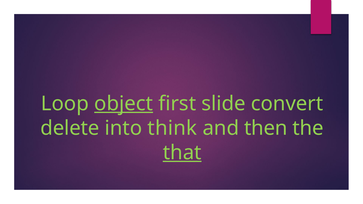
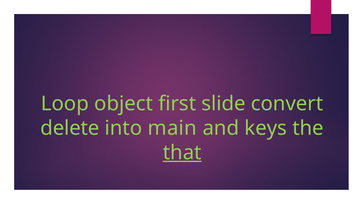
object underline: present -> none (124, 104)
think: think -> main (172, 128)
then: then -> keys (266, 128)
